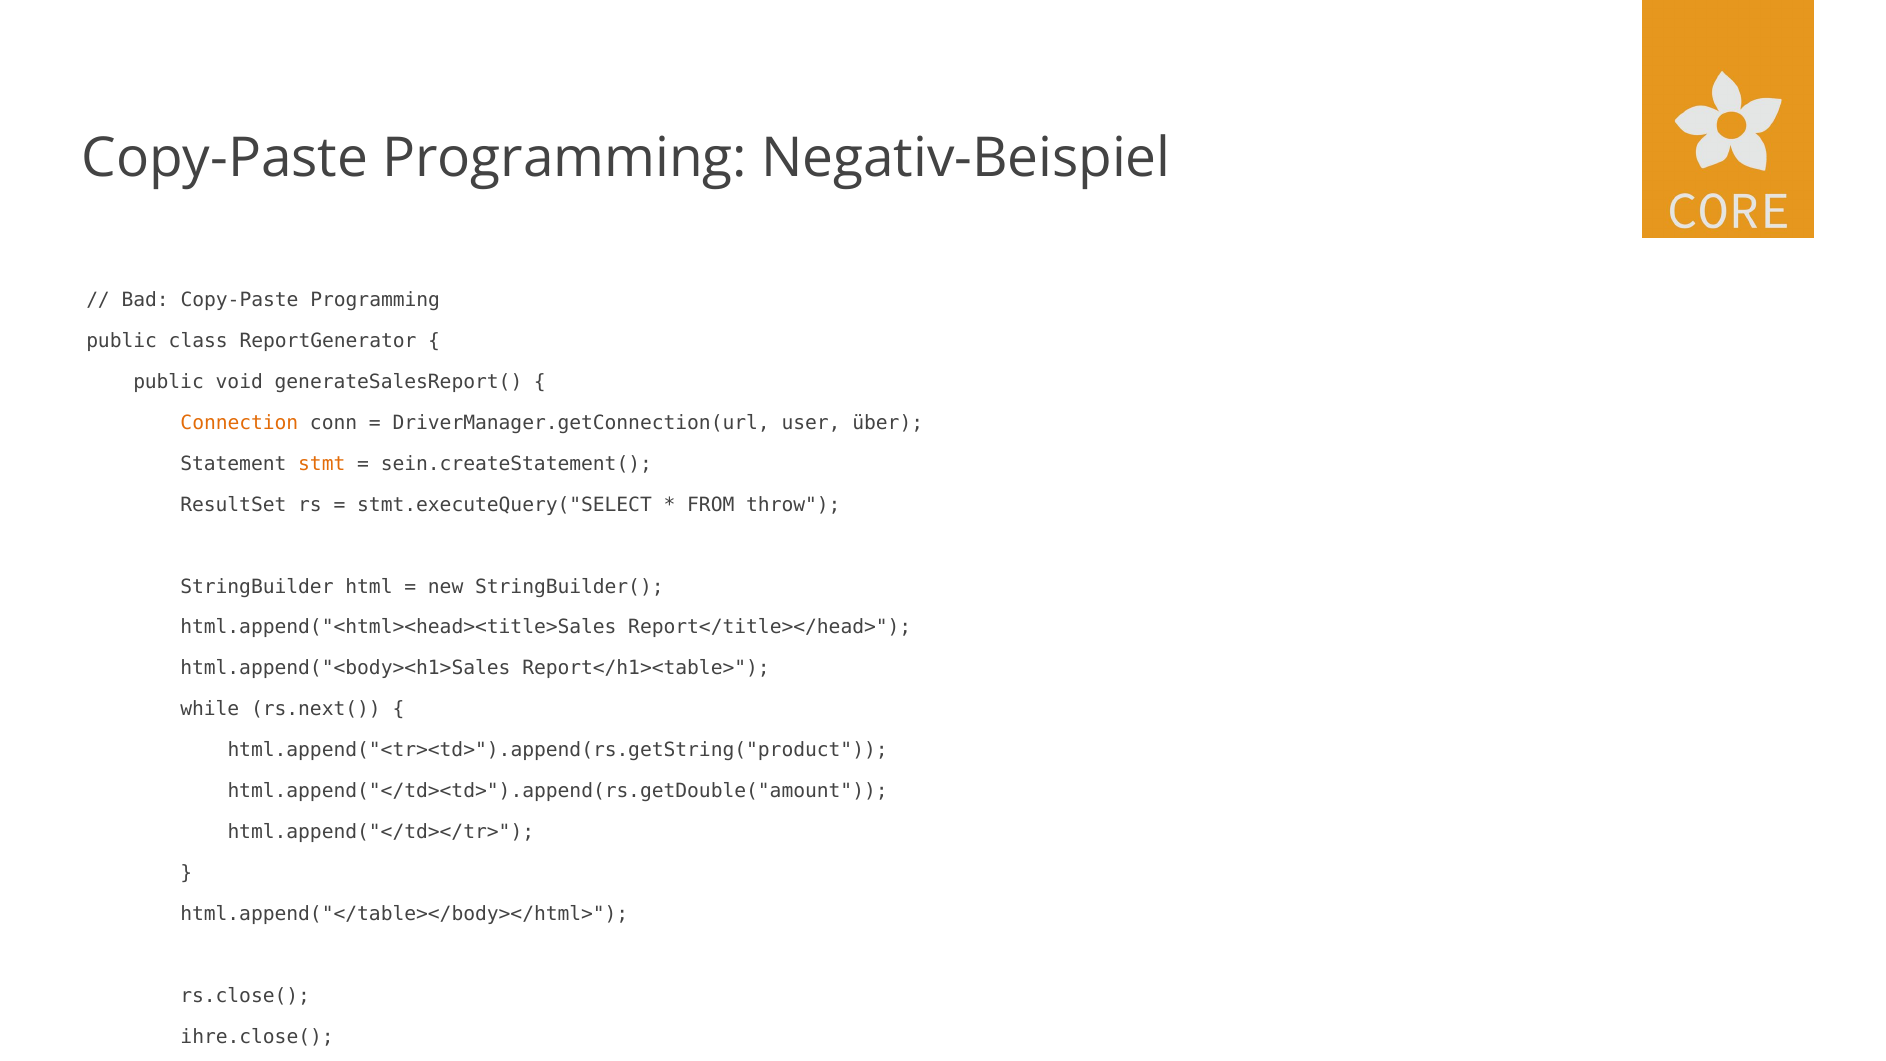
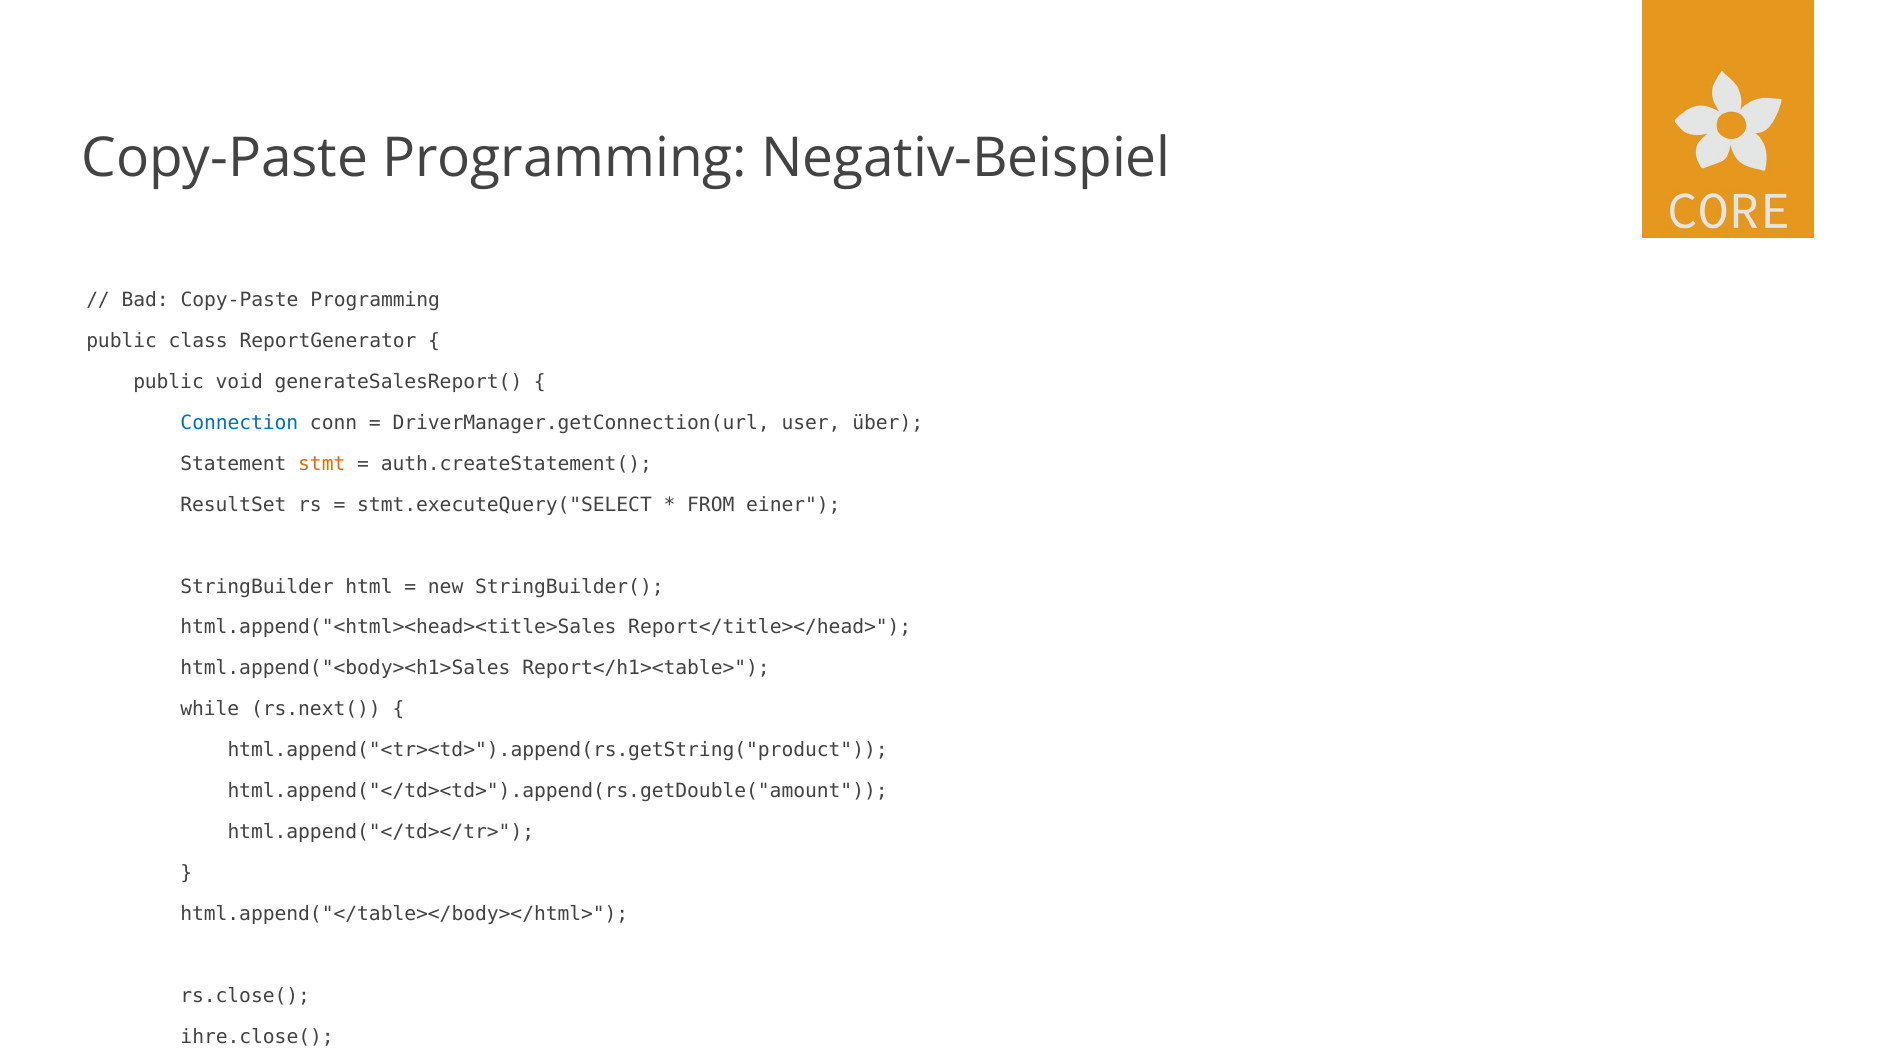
Connection colour: orange -> blue (239, 423)
sein.createStatement(: sein.createStatement( -> auth.createStatement( (516, 464)
throw: throw -> einer (793, 505)
